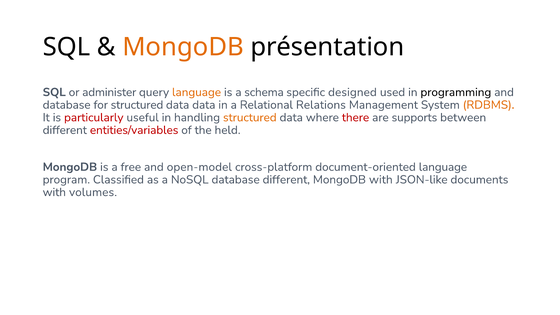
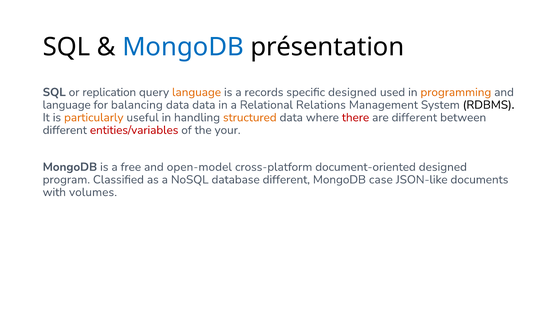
MongoDB colour: orange -> blue (183, 47)
administer: administer -> replication (109, 92)
schema: schema -> records (264, 92)
programming colour: black -> orange (456, 92)
database: database -> language (67, 105)
for structured: structured -> balancing (137, 105)
RDBMS colour: orange -> black (489, 105)
particularly colour: red -> orange (94, 117)
are supports: supports -> different (414, 117)
held: held -> your (228, 130)
document-oriented language: language -> designed (443, 167)
MongoDB with: with -> case (381, 180)
